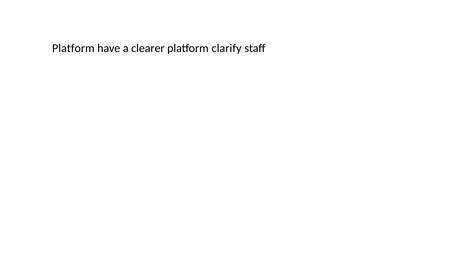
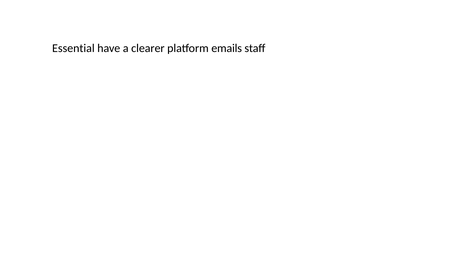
Platform: Platform -> Essential (73, 48)
clarify: clarify -> emails (227, 48)
